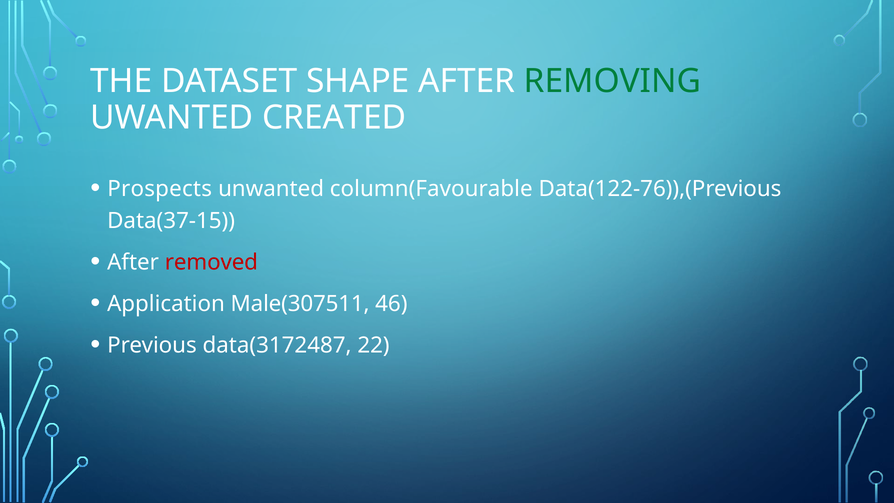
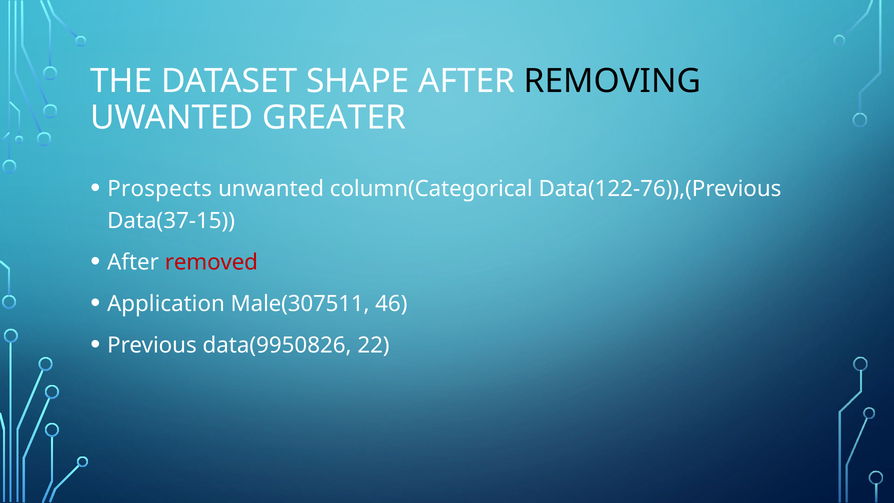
REMOVING colour: green -> black (612, 81)
CREATED: CREATED -> GREATER (334, 117)
column(Favourable: column(Favourable -> column(Categorical (431, 189)
data(3172487: data(3172487 -> data(9950826 (277, 345)
